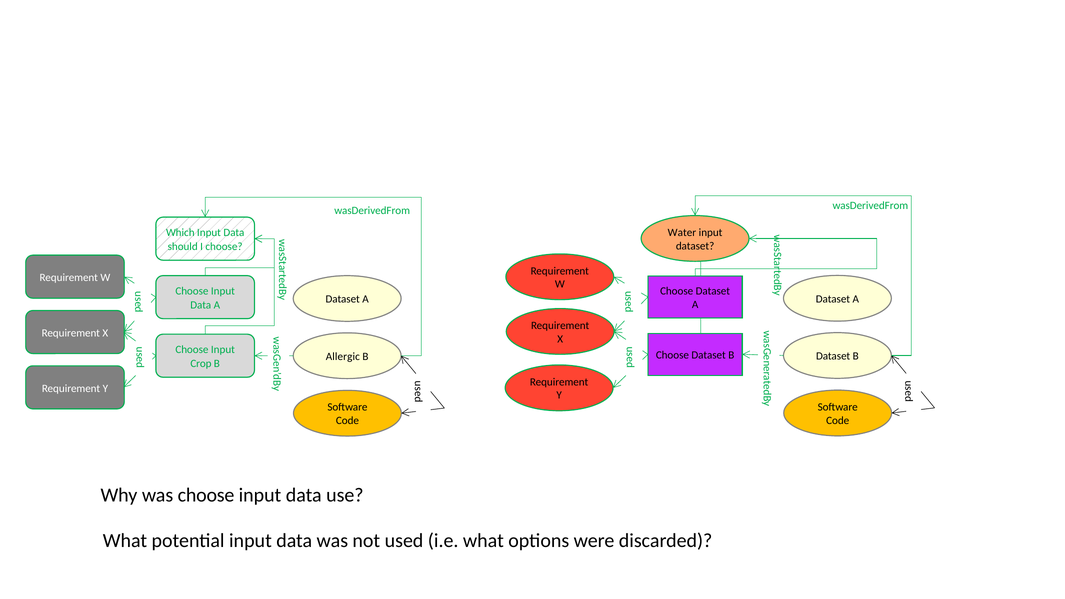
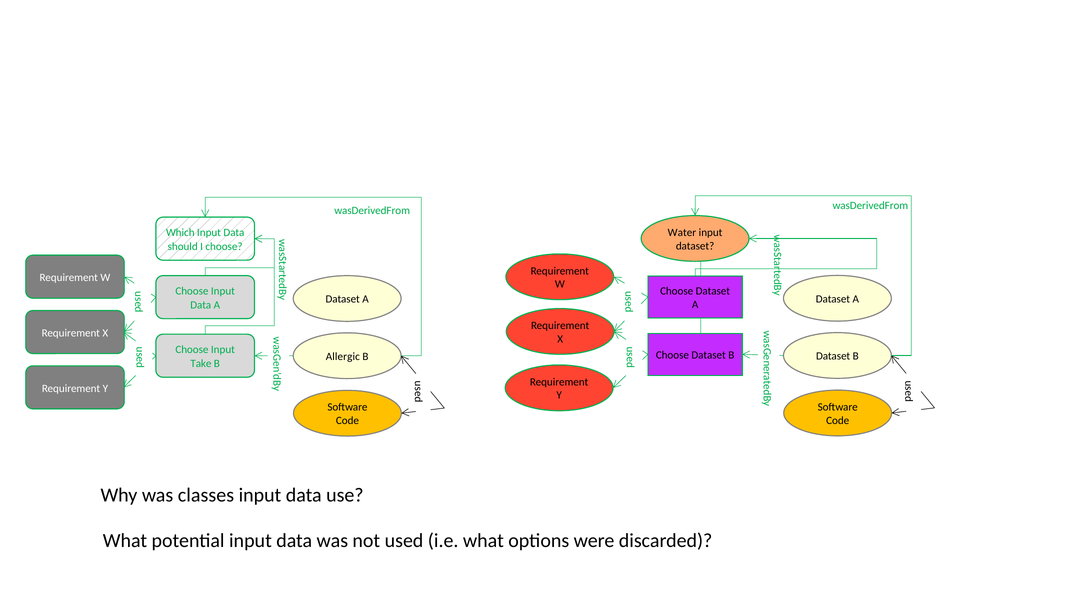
Crop: Crop -> Take (201, 364)
was choose: choose -> classes (206, 495)
